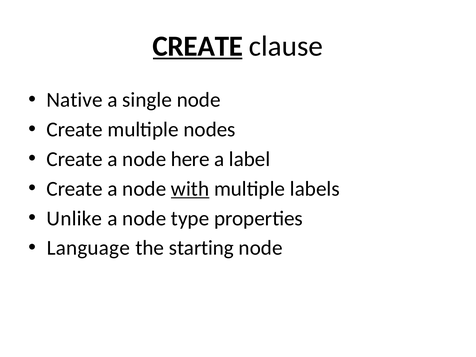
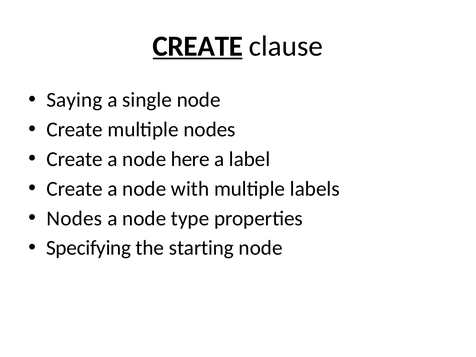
Native: Native -> Saying (74, 100)
with underline: present -> none (190, 189)
Unlike: Unlike -> Nodes (74, 218)
Language: Language -> Specifying (89, 248)
